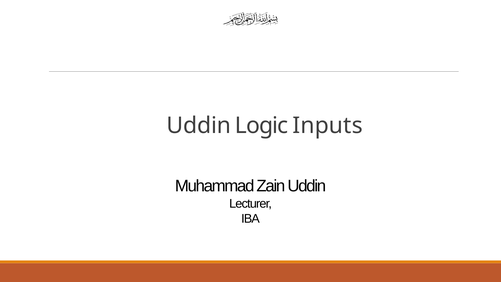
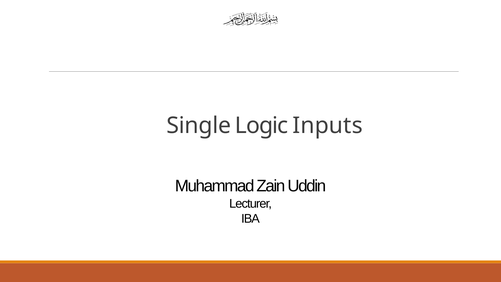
Uddin: Uddin -> Single (199, 126)
